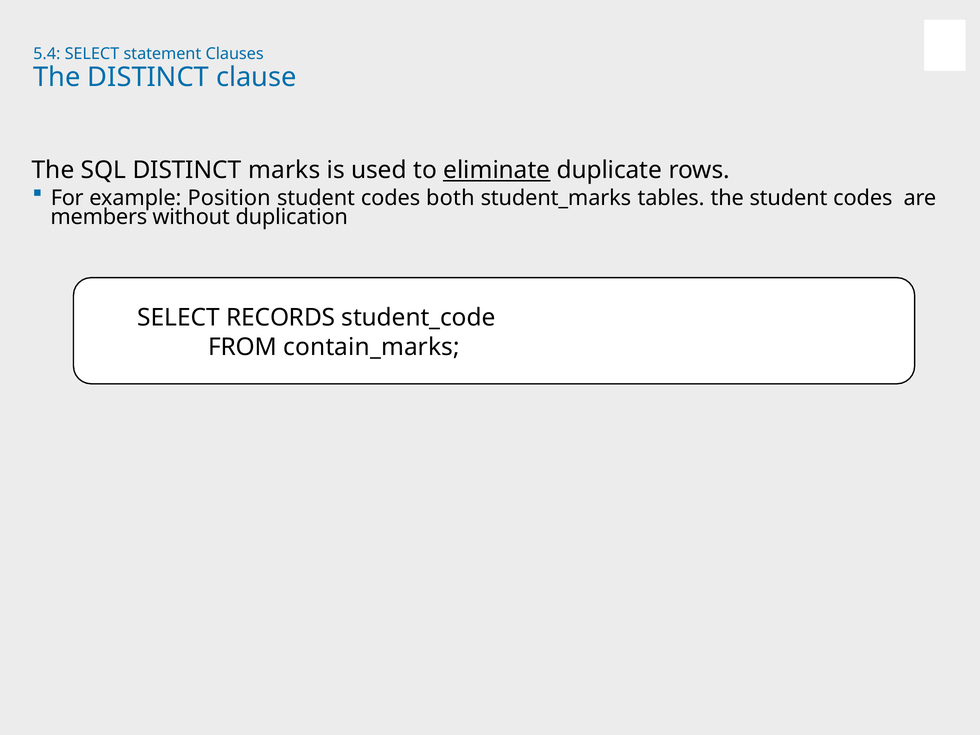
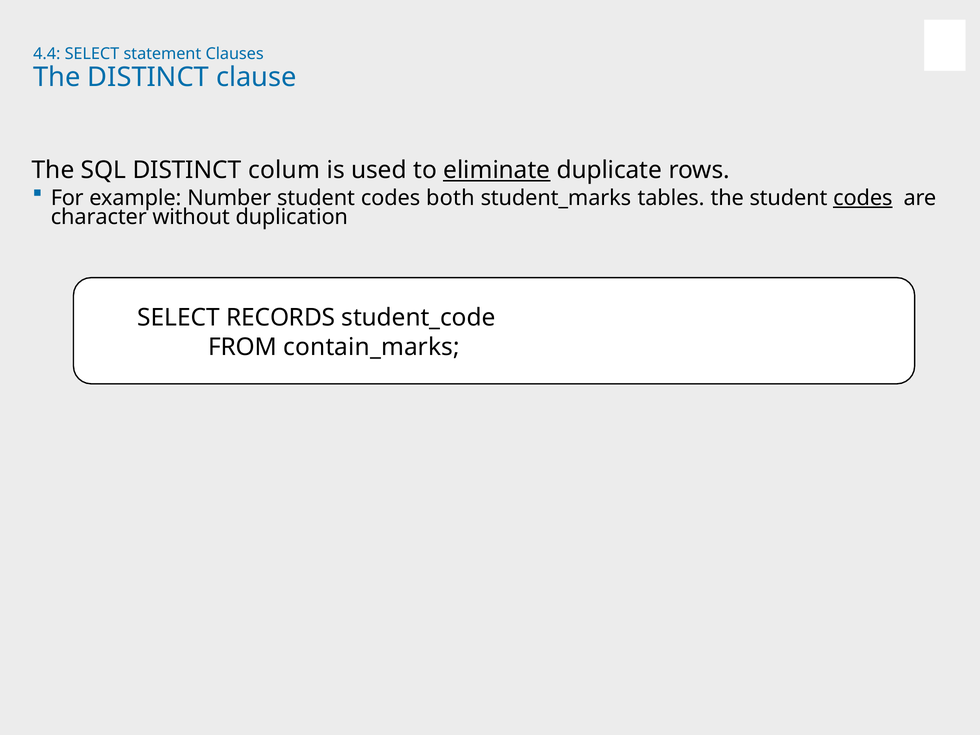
5.4: 5.4 -> 4.4 (47, 54)
marks: marks -> colum (284, 170)
Position: Position -> Number (229, 198)
codes underline: none -> present (863, 198)
members: members -> character (99, 217)
